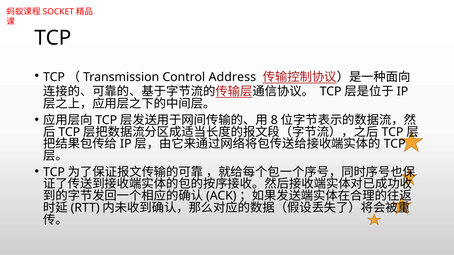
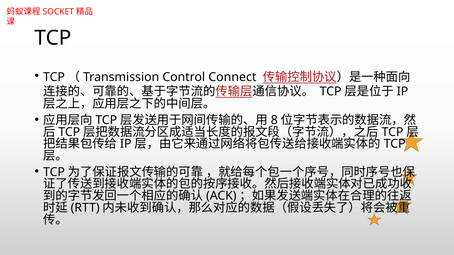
Address: Address -> Connect (232, 77)
